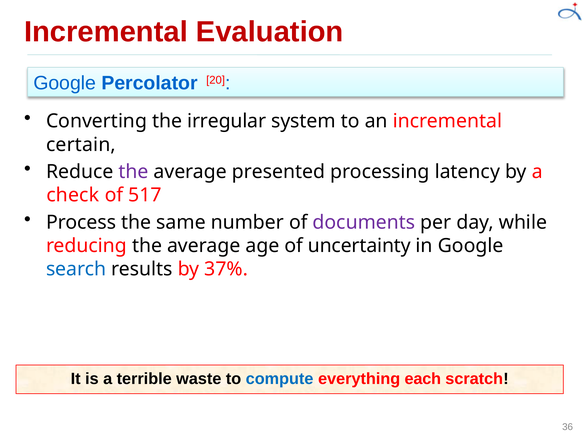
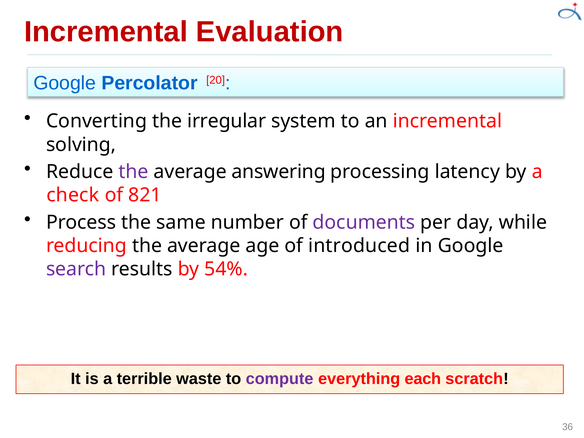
certain: certain -> solving (81, 145)
presented: presented -> answering (279, 172)
517: 517 -> 821 (145, 195)
uncertainty: uncertainty -> introduced (359, 246)
search colour: blue -> purple (76, 269)
37%: 37% -> 54% (226, 269)
compute colour: blue -> purple (280, 379)
